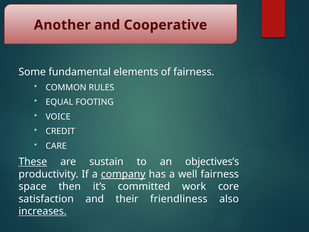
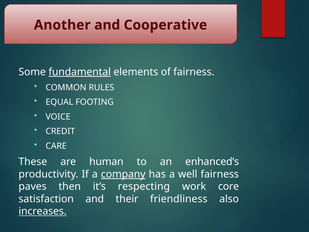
fundamental underline: none -> present (80, 72)
These underline: present -> none (33, 162)
sustain: sustain -> human (106, 162)
objectives’s: objectives’s -> enhanced’s (212, 162)
space: space -> paves (33, 186)
committed: committed -> respecting (144, 186)
